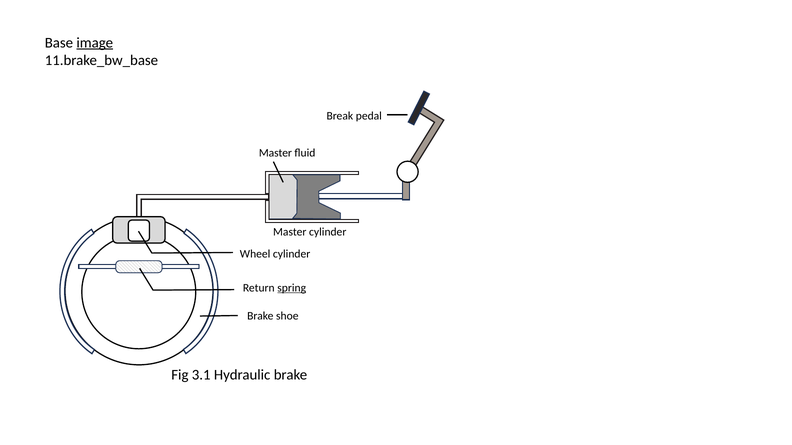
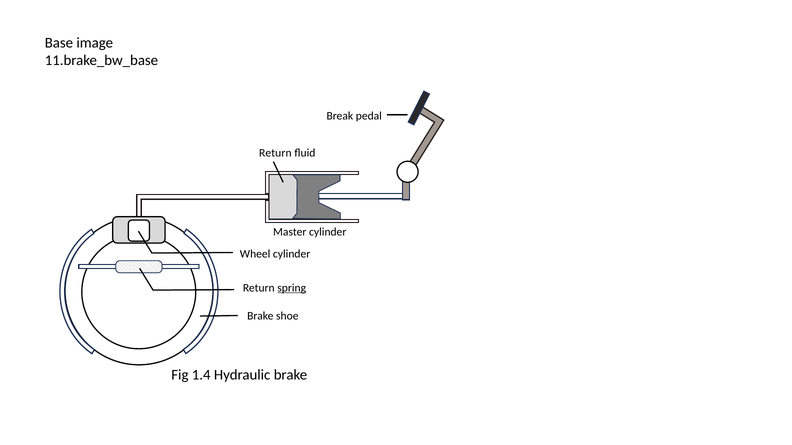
image underline: present -> none (95, 43)
Master: Master -> Return (275, 153)
3.1: 3.1 -> 1.4 (201, 375)
